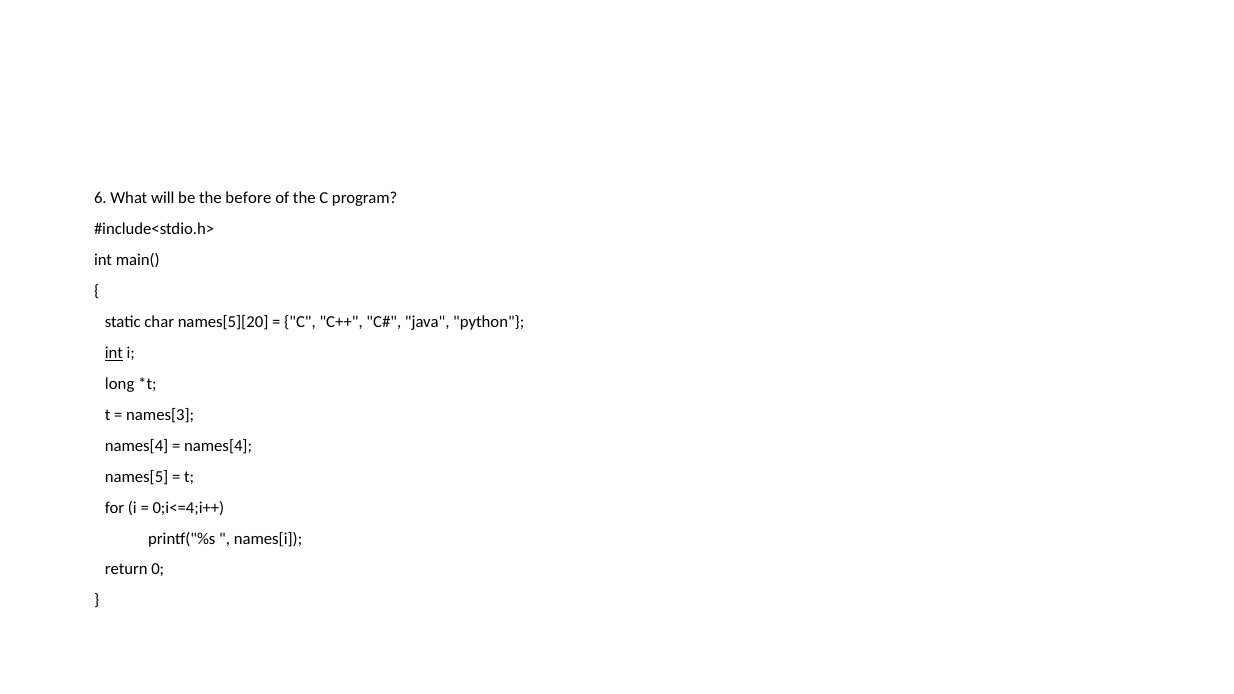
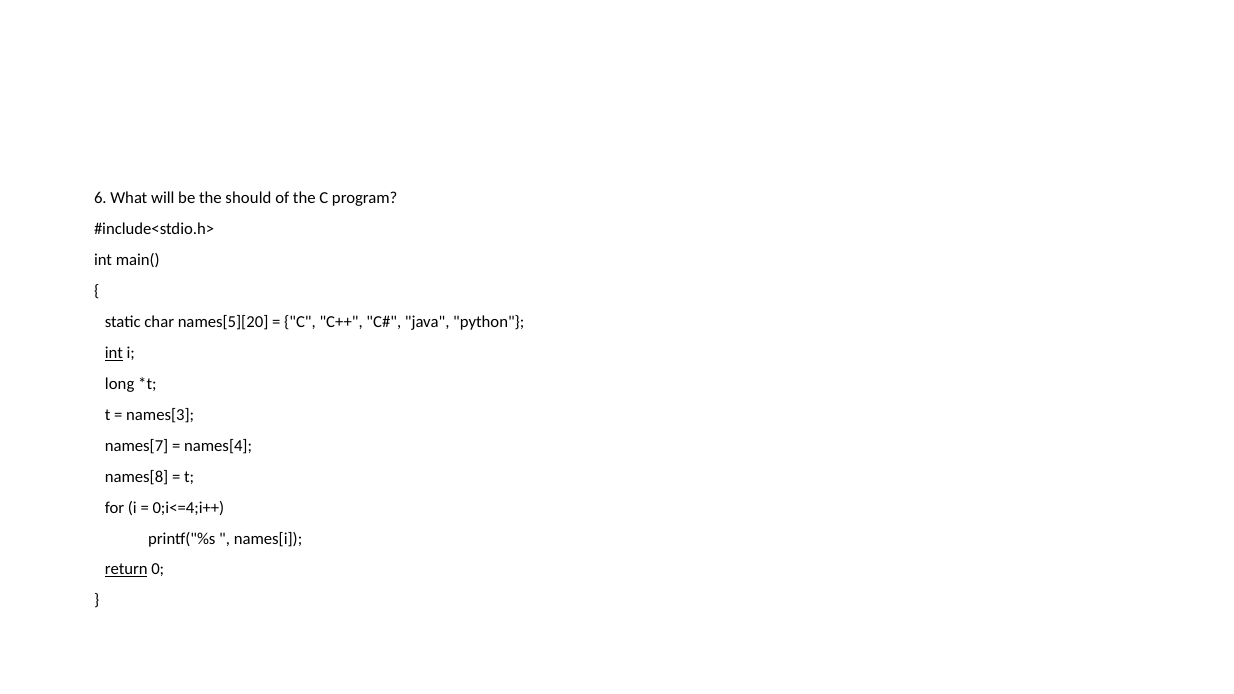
before: before -> should (248, 198)
names[4: names[4 -> names[7 (137, 446)
names[5: names[5 -> names[8 (137, 477)
return underline: none -> present (126, 570)
